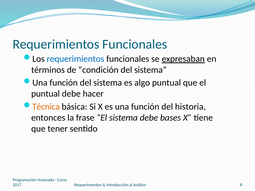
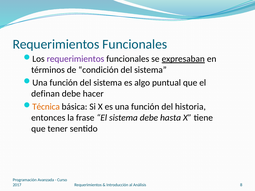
requerimientos colour: blue -> purple (75, 59)
puntual: puntual -> definan (45, 94)
bases: bases -> hasta (171, 118)
